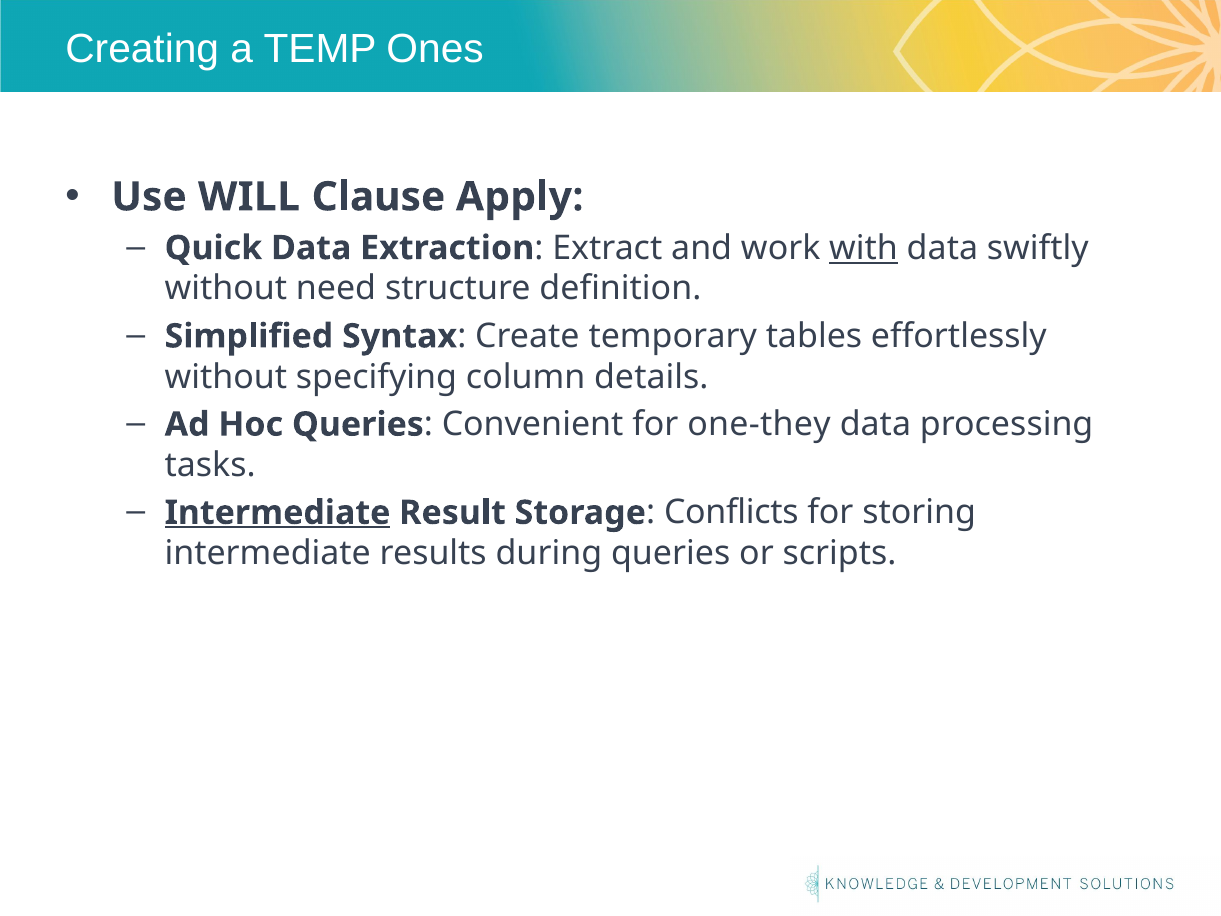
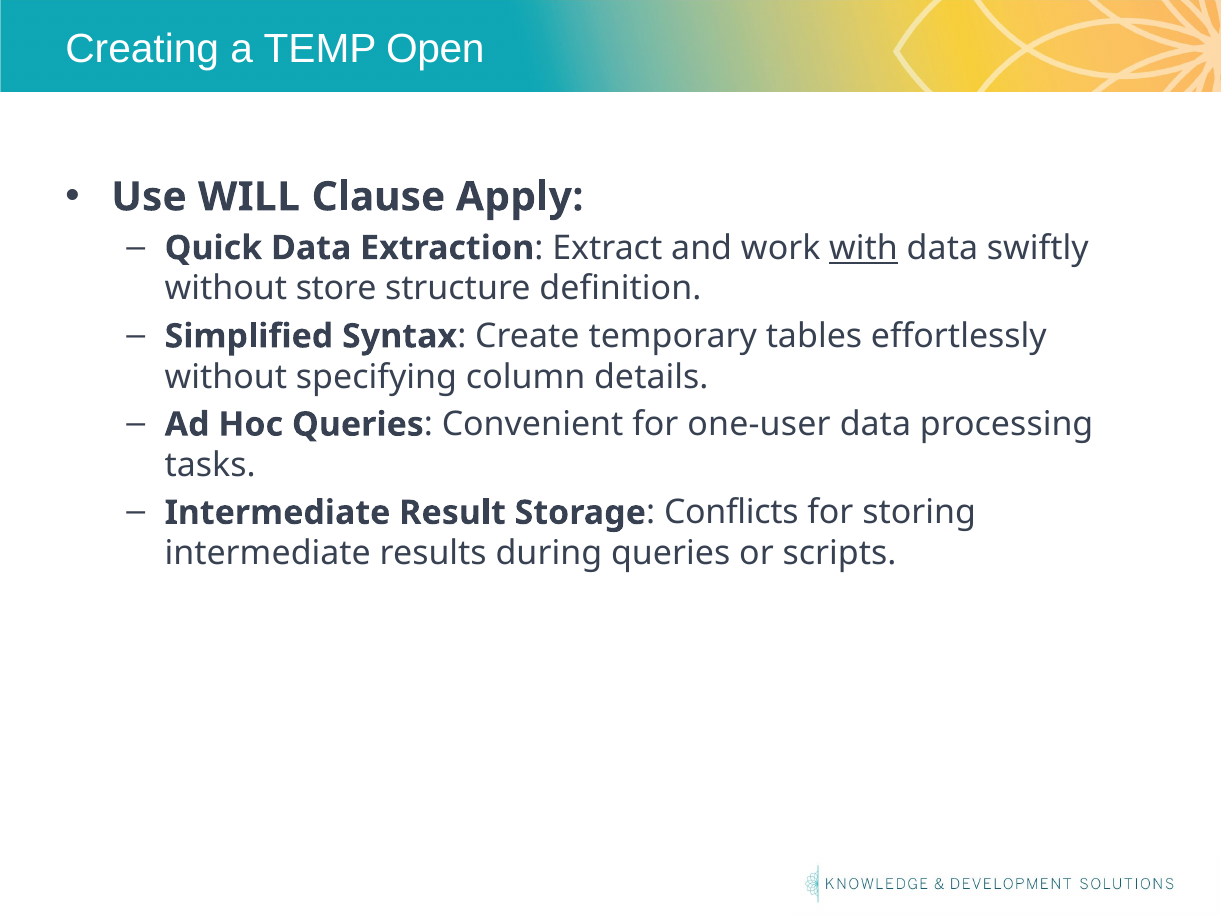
Ones: Ones -> Open (435, 49)
need: need -> store (336, 289)
one-they: one-they -> one-user (759, 424)
Intermediate underline: present -> none (277, 513)
